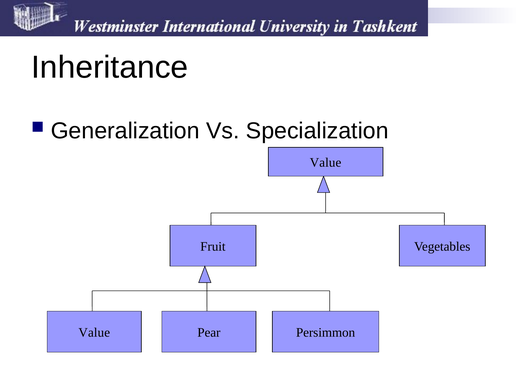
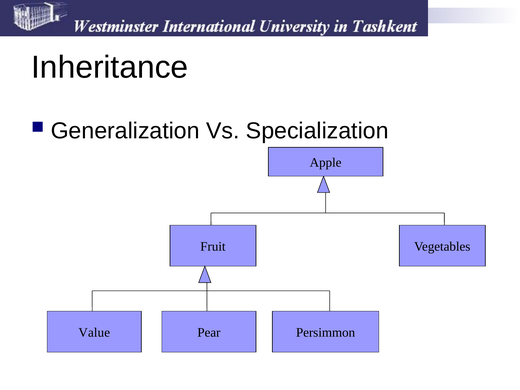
Value: Value -> Apple (326, 163)
